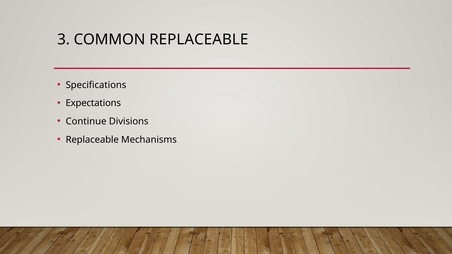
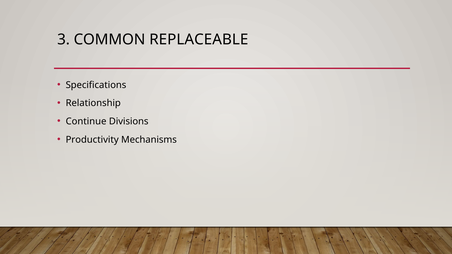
Expectations: Expectations -> Relationship (93, 103)
Replaceable: Replaceable -> Productivity (92, 140)
